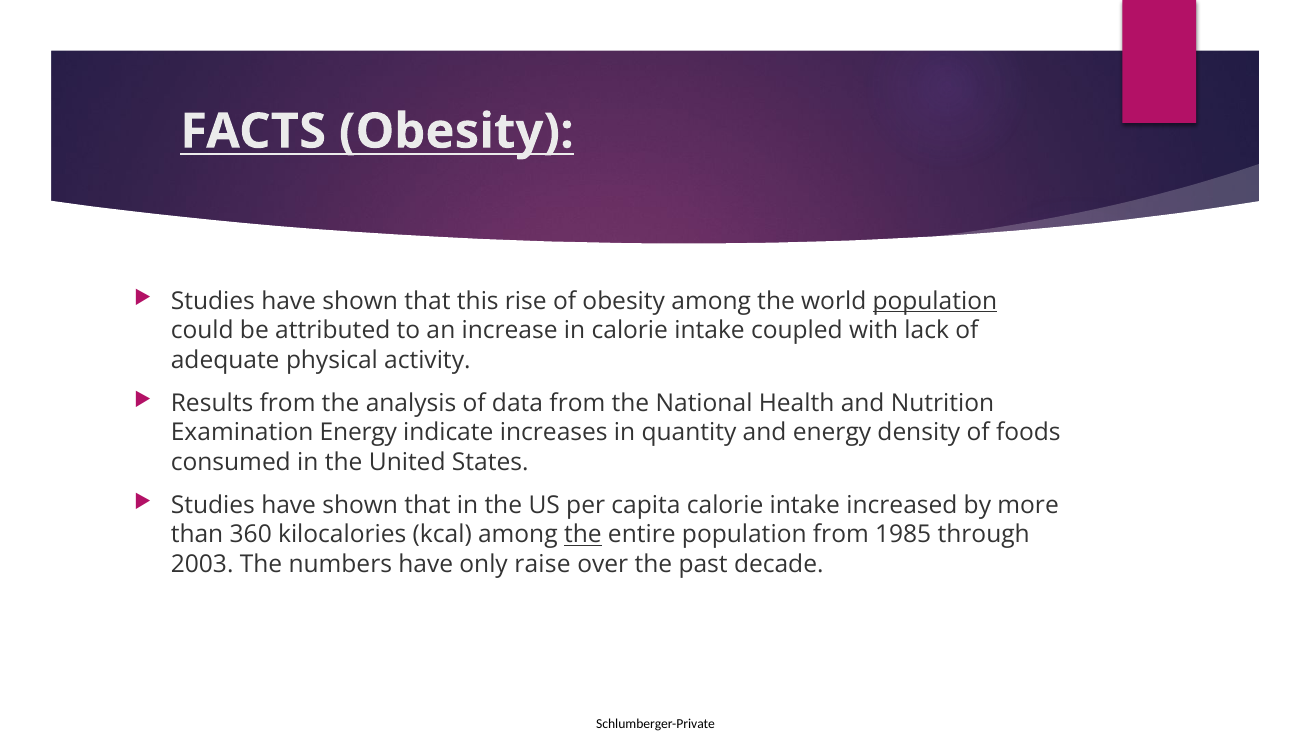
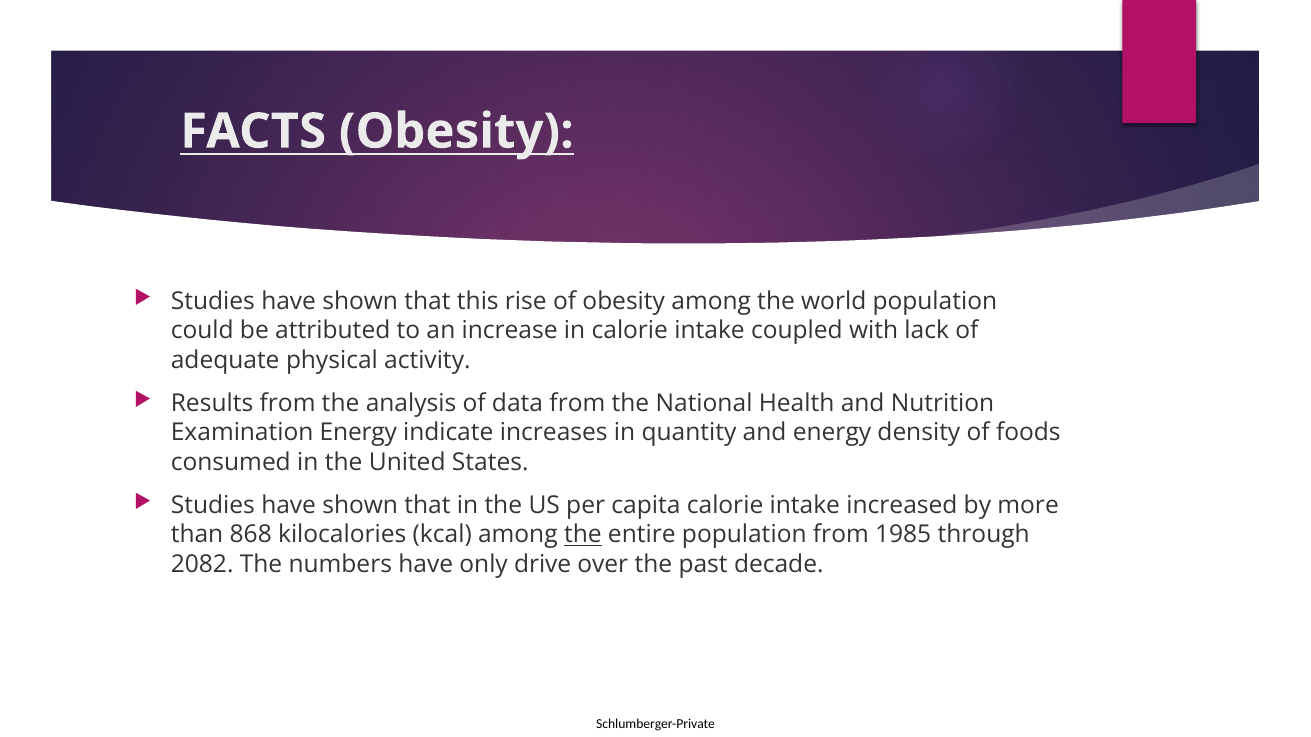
population underline: present -> none (935, 301)
360: 360 -> 868 (251, 535)
2003: 2003 -> 2082 (202, 565)
raise: raise -> drive (543, 565)
